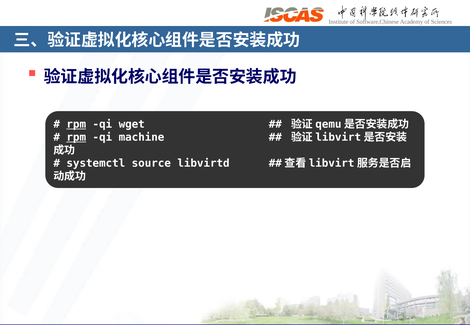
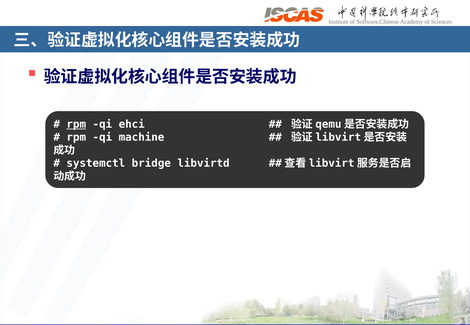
wget: wget -> ehci (132, 124)
rpm underline: present -> none (76, 137)
source: source -> bridge (151, 163)
